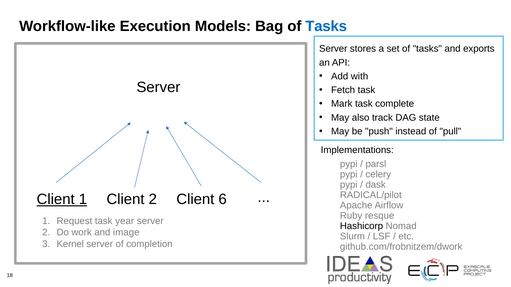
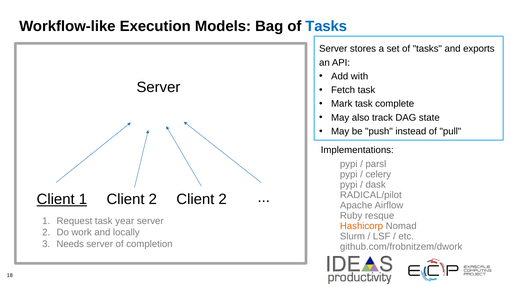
2 Client 6: 6 -> 2 (223, 200)
Hashicorp colour: black -> orange (362, 226)
image: image -> locally (126, 233)
Kernel: Kernel -> Needs (70, 244)
